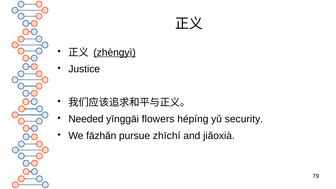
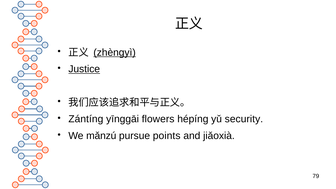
Justice underline: none -> present (84, 69)
Needed: Needed -> Zántíng (86, 119)
fāzhǎn: fāzhǎn -> mǎnzú (101, 136)
zhīchí: zhīchí -> points (167, 136)
